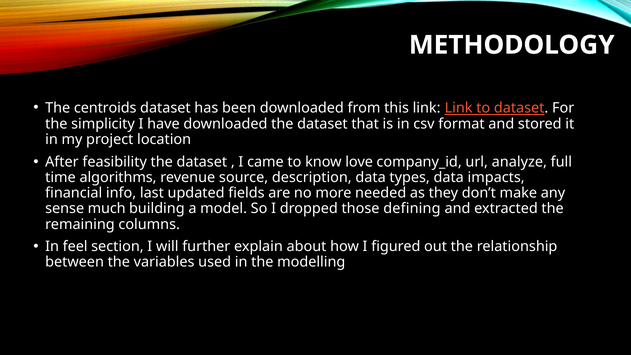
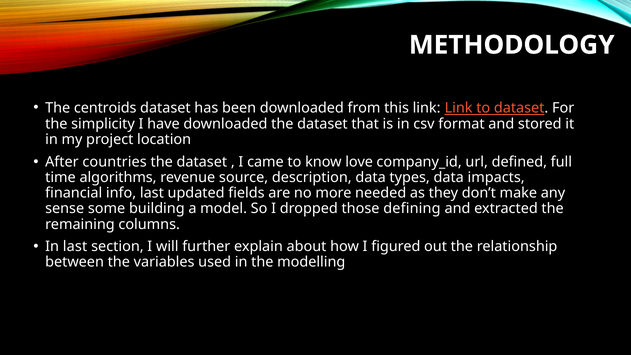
feasibility: feasibility -> countries (115, 162)
analyze: analyze -> defined (519, 162)
much: much -> some (107, 209)
In feel: feel -> last (75, 246)
